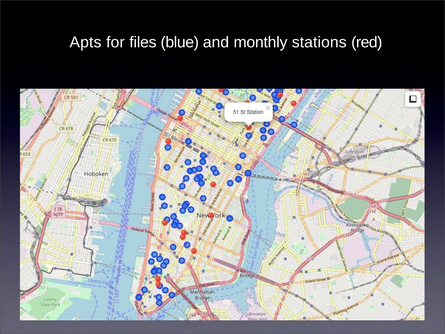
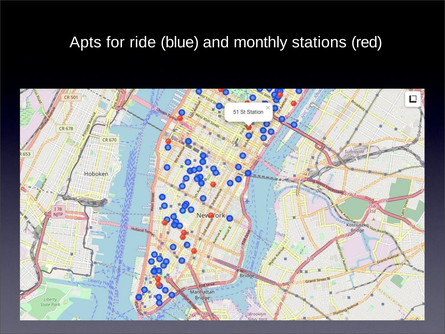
files: files -> ride (143, 42)
